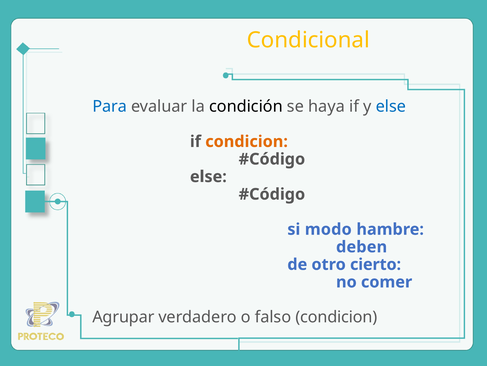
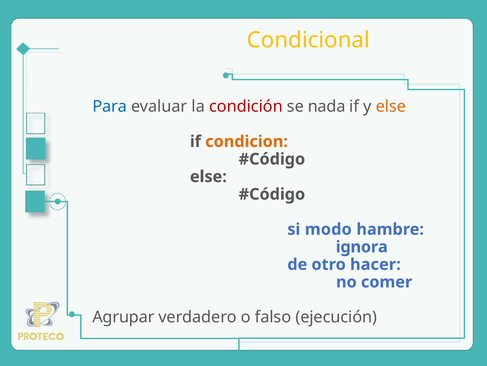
condición colour: black -> red (246, 106)
haya: haya -> nada (327, 106)
else colour: blue -> orange (391, 106)
deben: deben -> ignora (362, 246)
cierto: cierto -> hacer (375, 264)
falso condicion: condicion -> ejecución (336, 317)
